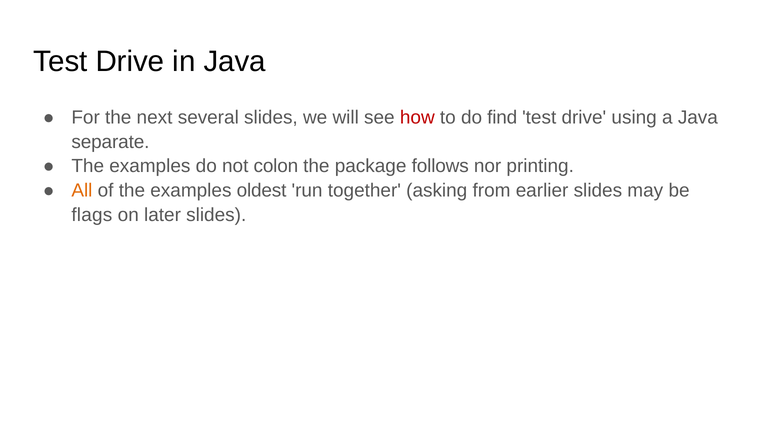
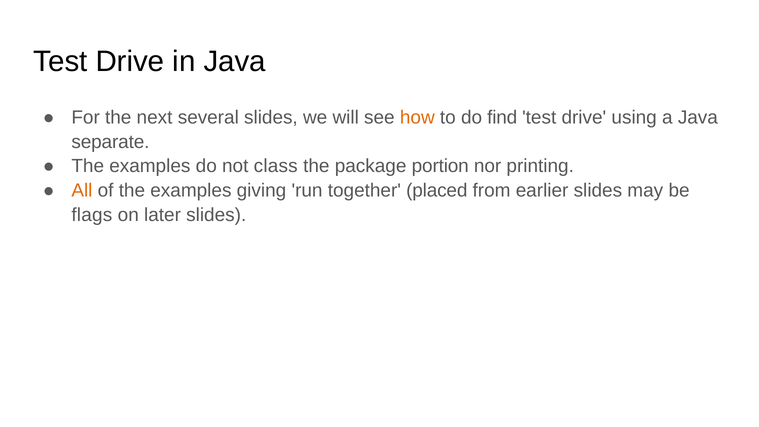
how colour: red -> orange (417, 117)
colon: colon -> class (276, 166)
follows: follows -> portion (440, 166)
oldest: oldest -> giving (261, 191)
asking: asking -> placed (437, 191)
